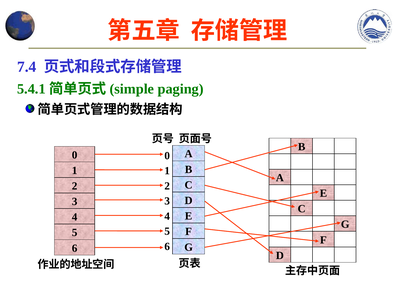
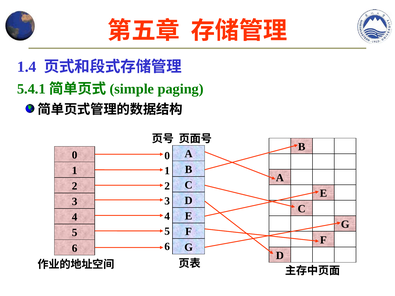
7.4: 7.4 -> 1.4 (27, 67)
